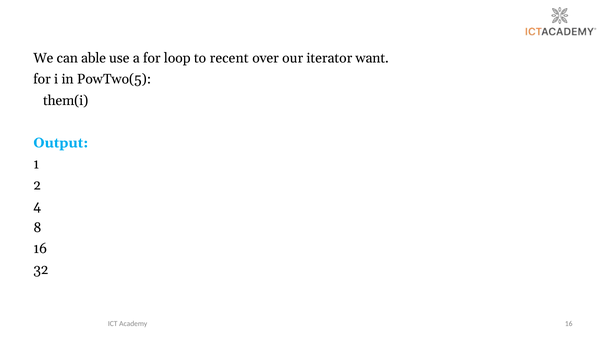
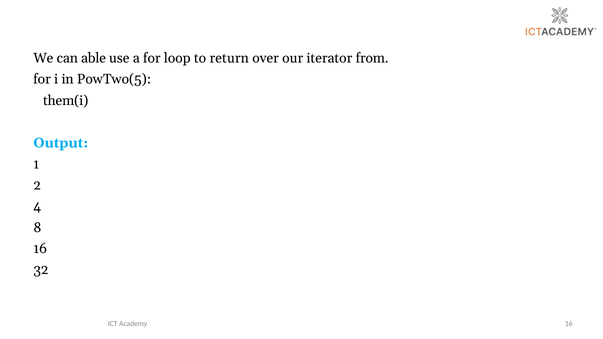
recent: recent -> return (229, 58)
want: want -> from (372, 58)
